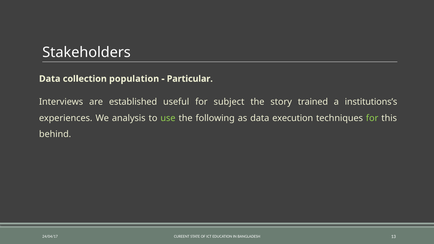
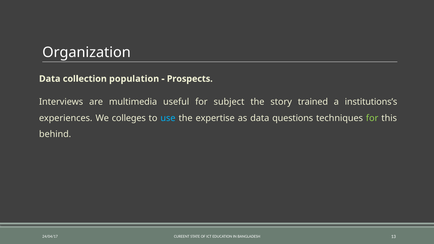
Stakeholders: Stakeholders -> Organization (87, 52)
Particular: Particular -> Prospects (190, 79)
established: established -> multimedia (133, 102)
analysis: analysis -> colleges (129, 118)
use colour: light green -> light blue (168, 118)
following: following -> expertise (215, 118)
execution: execution -> questions (293, 118)
